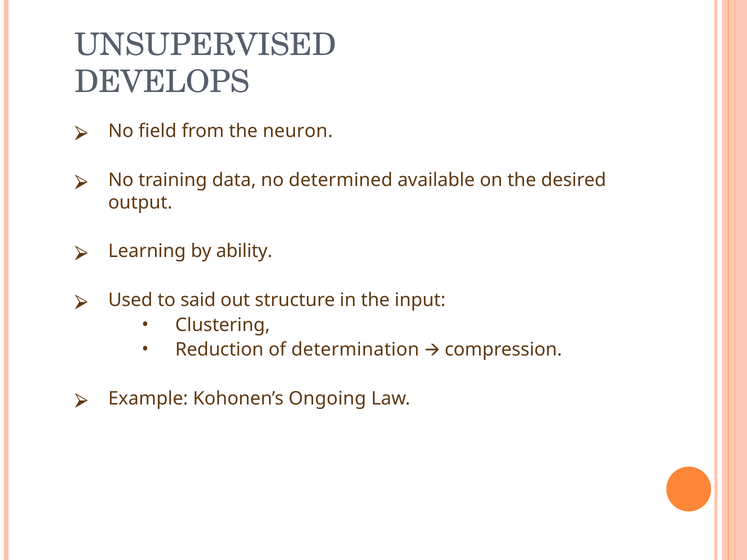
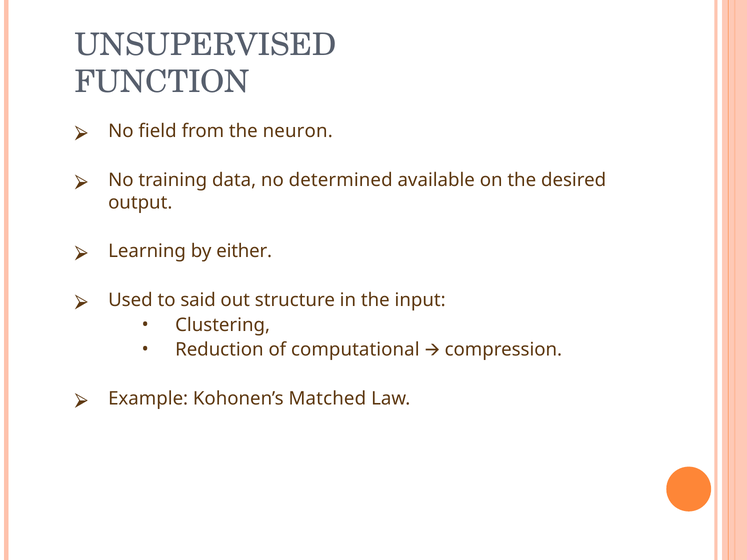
DEVELOPS: DEVELOPS -> FUNCTION (162, 82)
ability: ability -> either (244, 251)
determination: determination -> computational (355, 350)
Ongoing: Ongoing -> Matched (327, 399)
